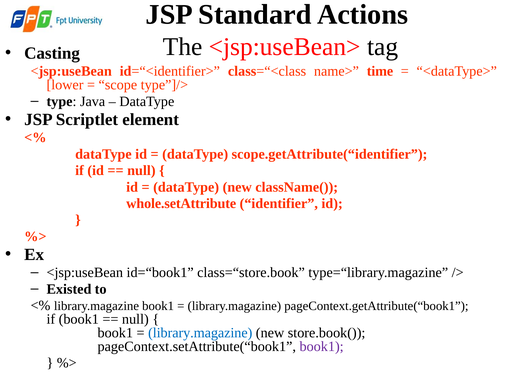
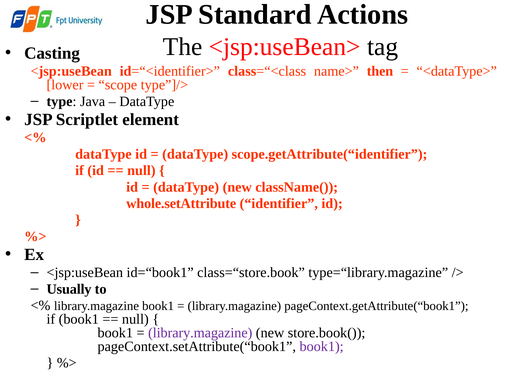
time: time -> then (380, 71)
Existed: Existed -> Usually (69, 289)
library.magazine colour: blue -> purple (200, 332)
